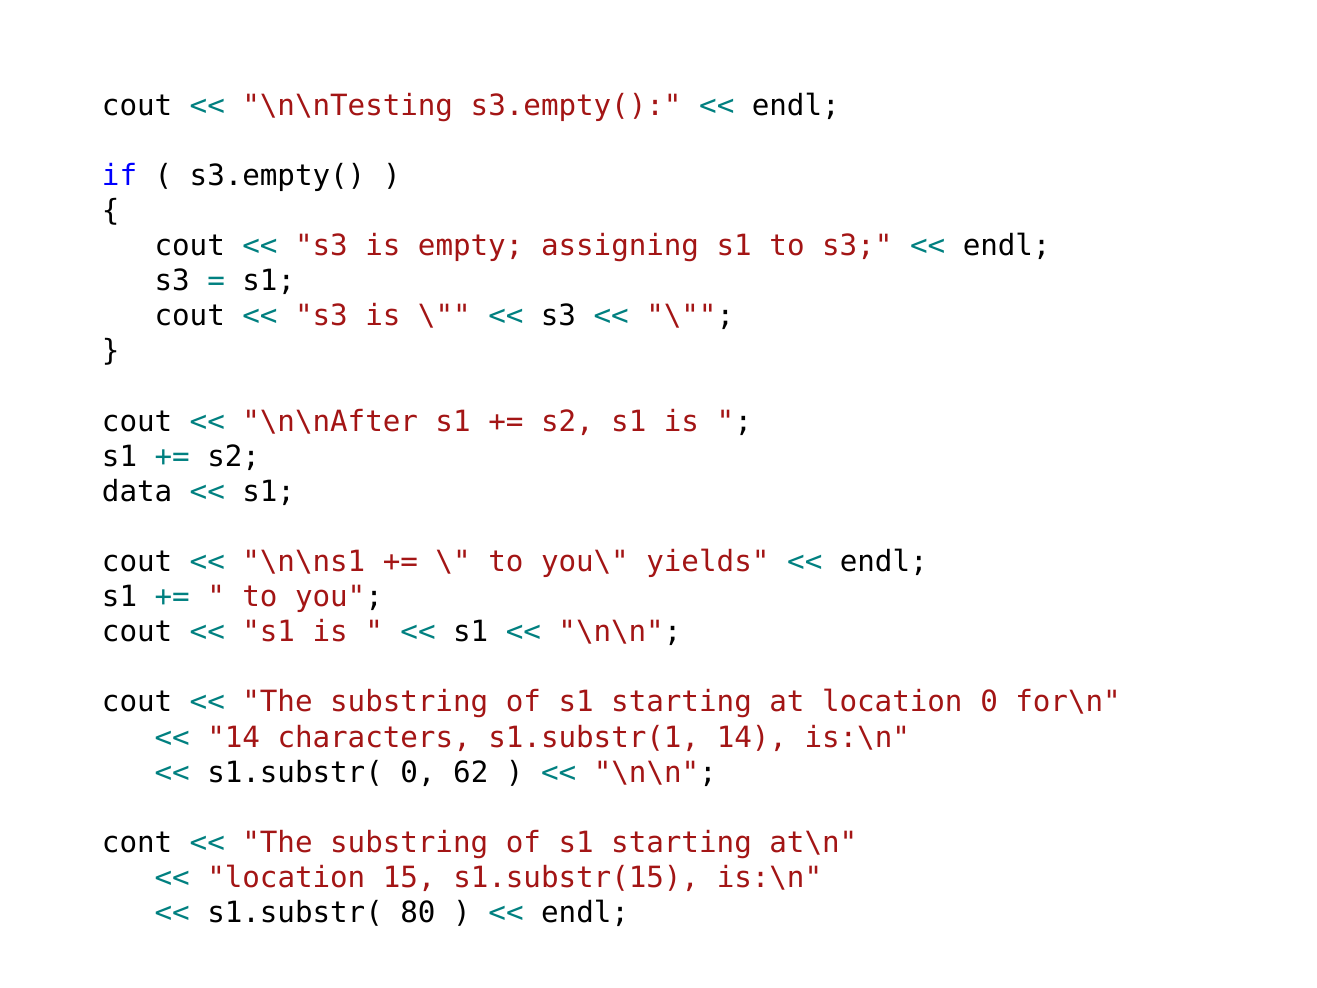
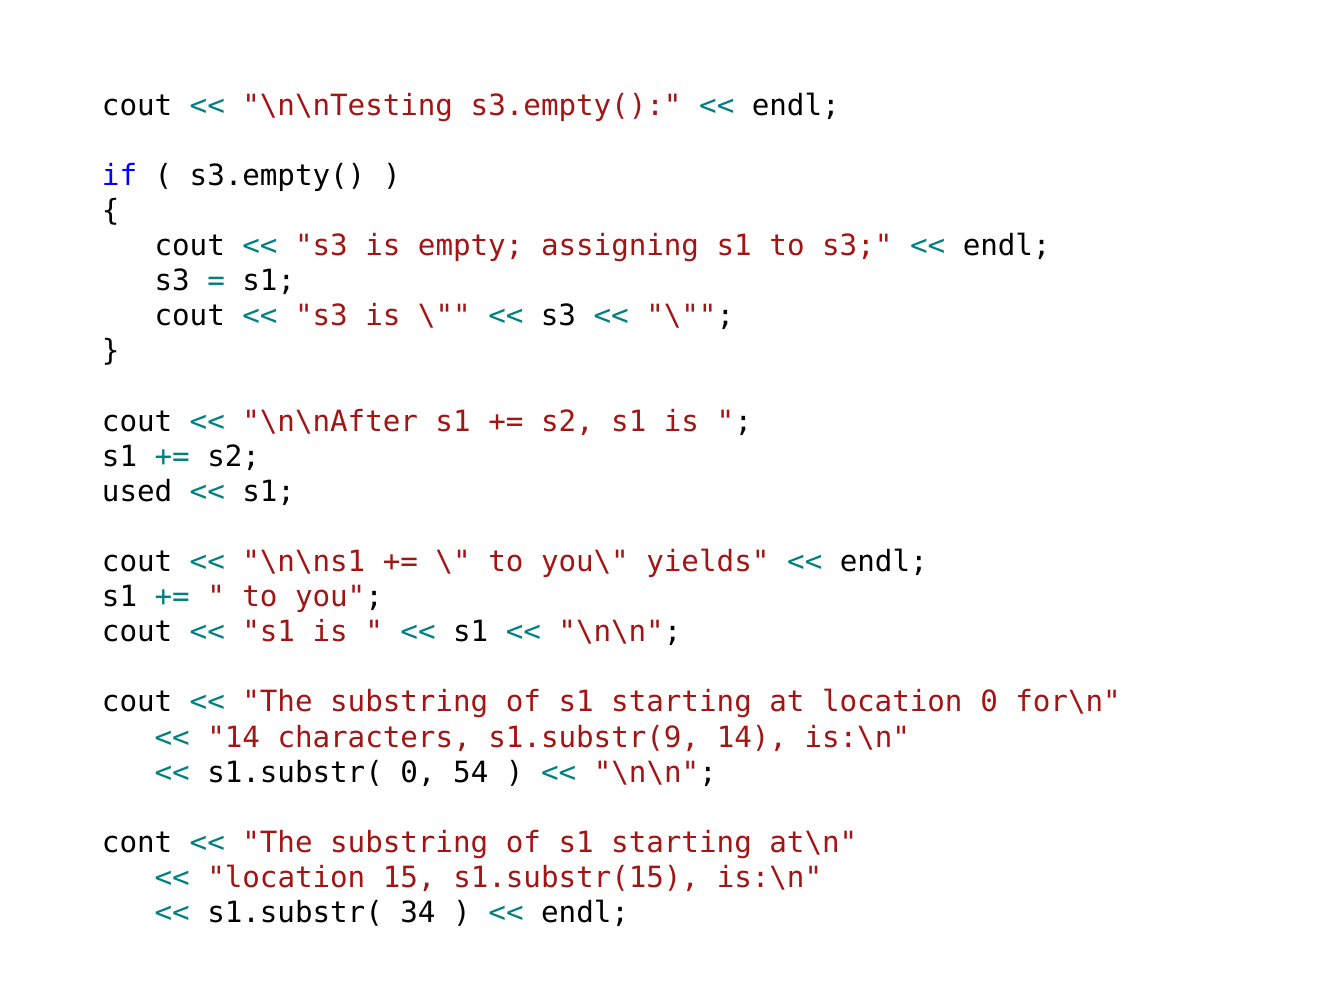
data: data -> used (137, 492)
s1.substr(1: s1.substr(1 -> s1.substr(9 (594, 737)
62: 62 -> 54 (471, 772)
80: 80 -> 34 (418, 913)
